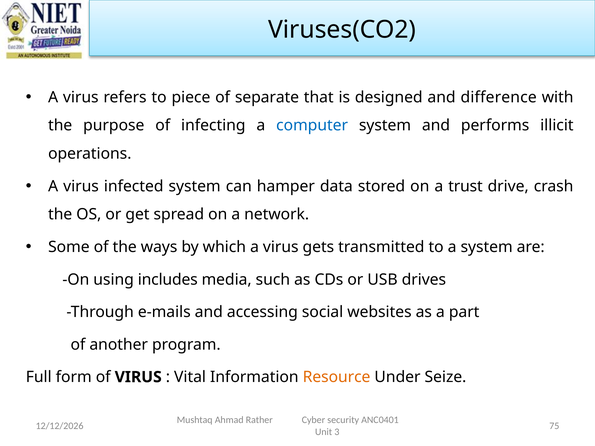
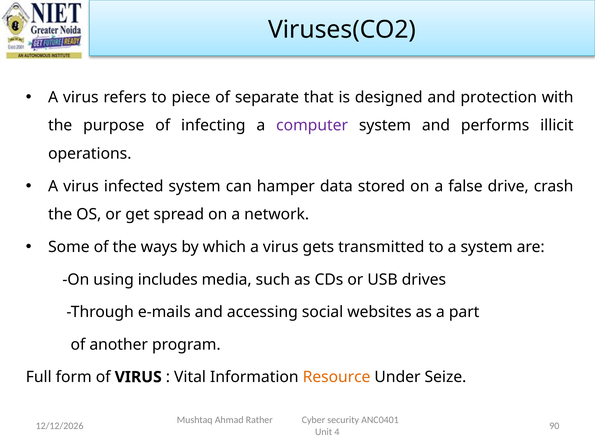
difference: difference -> protection (499, 97)
computer colour: blue -> purple (312, 126)
trust: trust -> false (465, 186)
75: 75 -> 90 (554, 426)
3: 3 -> 4 (337, 432)
